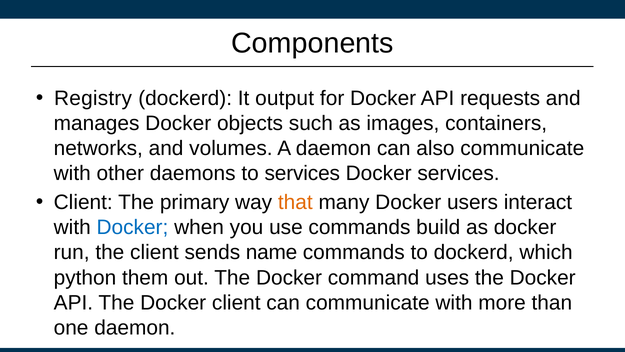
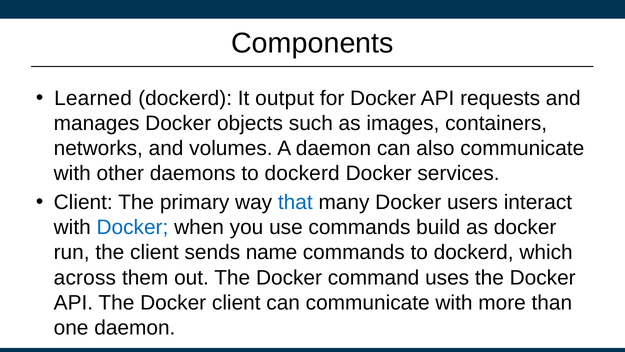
Registry: Registry -> Learned (93, 98)
daemons to services: services -> dockerd (302, 173)
that colour: orange -> blue (295, 202)
python: python -> across (85, 277)
